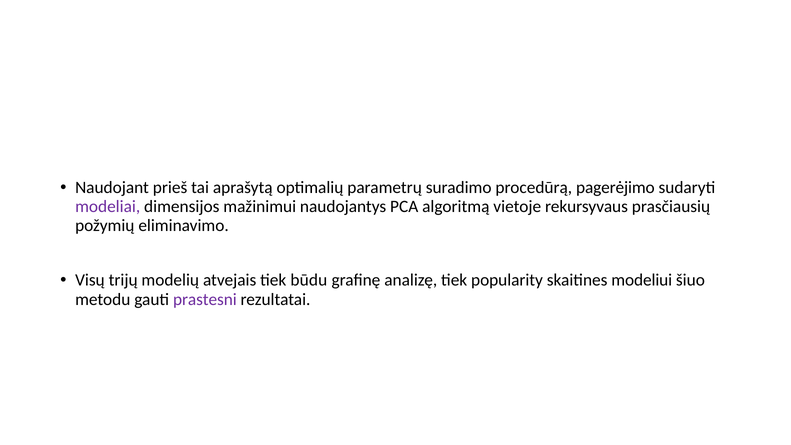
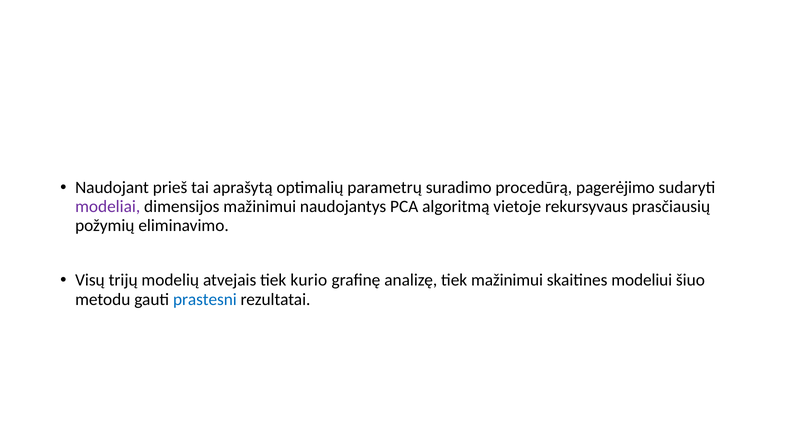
būdu: būdu -> kurio (309, 280)
tiek popularity: popularity -> mažinimui (507, 280)
prastesni colour: purple -> blue (205, 299)
